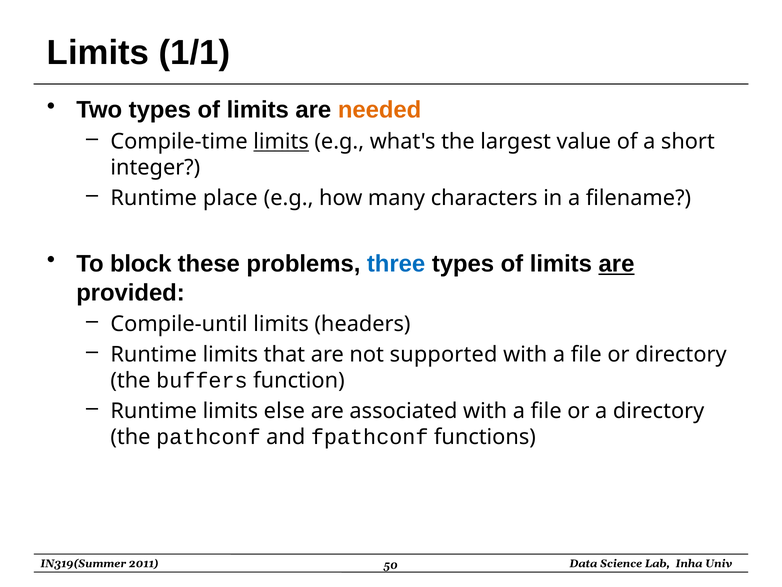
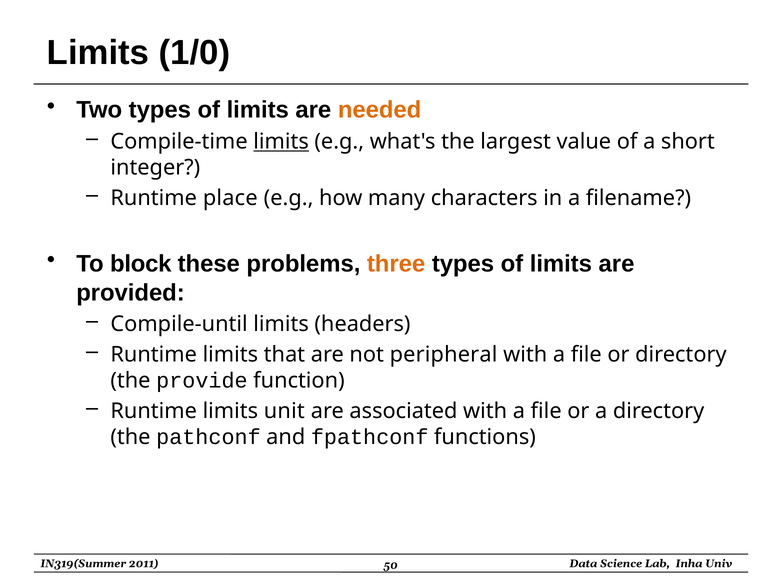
1/1: 1/1 -> 1/0 (195, 53)
three colour: blue -> orange (396, 264)
are underline: present -> none (616, 264)
supported: supported -> peripheral (444, 354)
buffers: buffers -> provide (202, 380)
else: else -> unit (284, 411)
